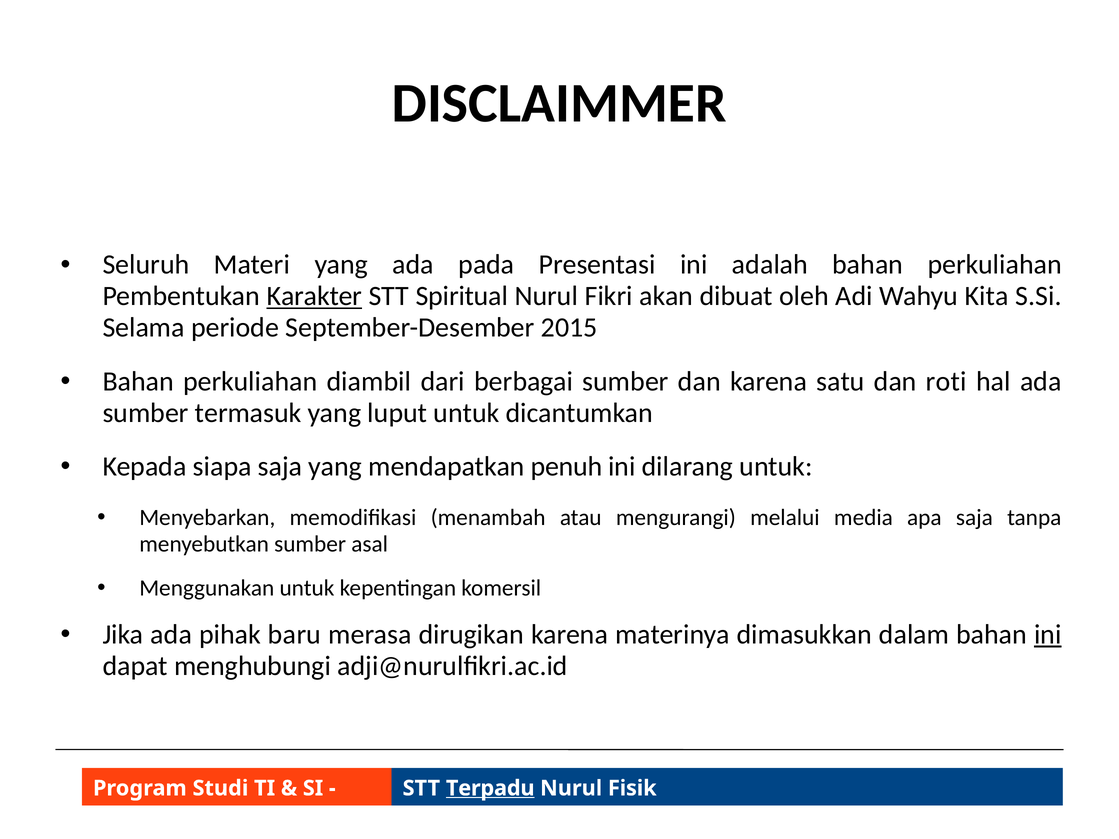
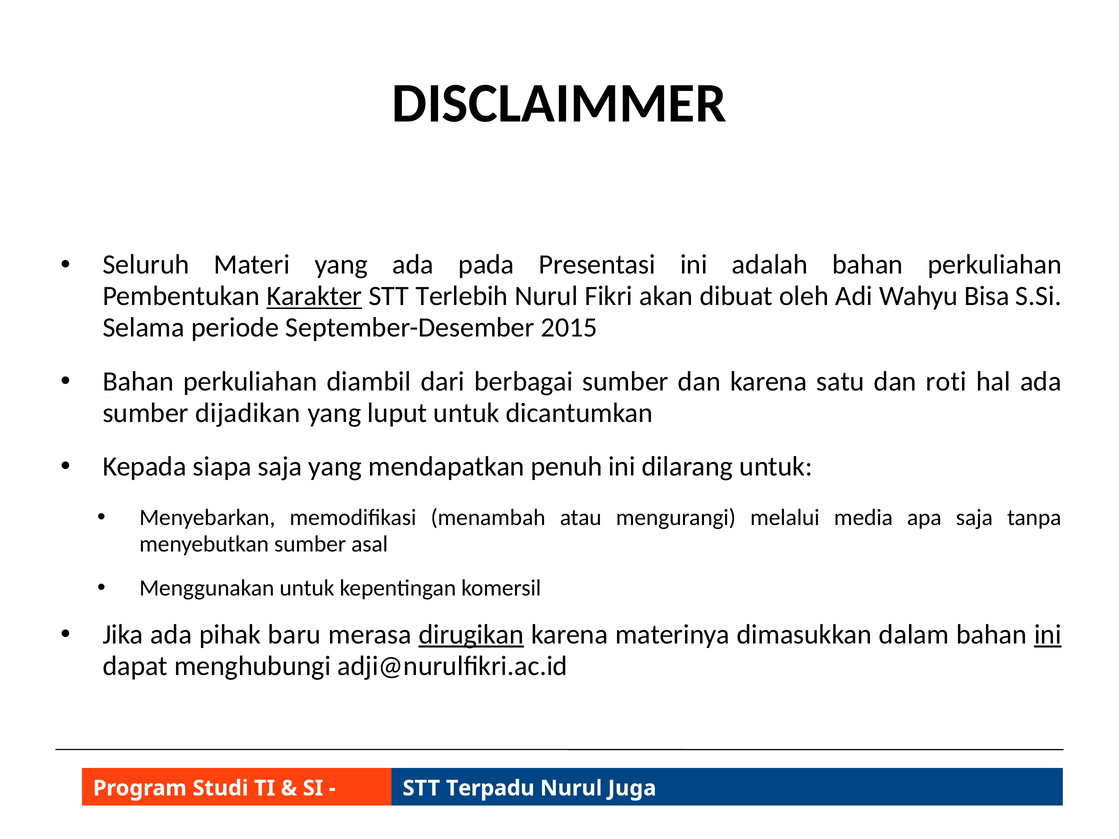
Spiritual: Spiritual -> Terlebih (462, 296)
Kita: Kita -> Bisa (987, 296)
termasuk: termasuk -> dijadikan (248, 413)
dirugikan underline: none -> present (471, 635)
Terpadu underline: present -> none (490, 788)
Fisik: Fisik -> Juga (632, 788)
